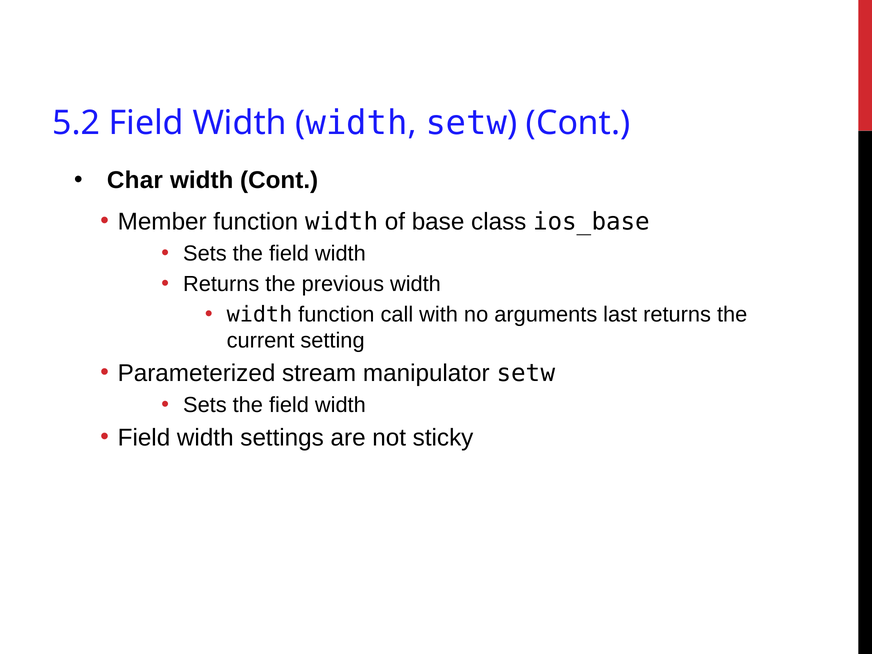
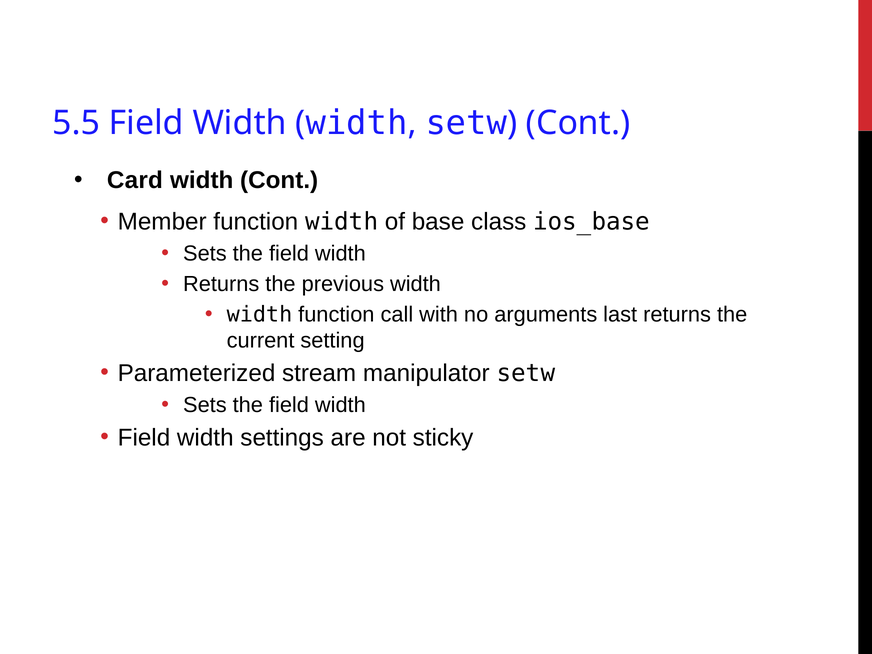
5.2: 5.2 -> 5.5 (76, 123)
Char: Char -> Card (135, 180)
